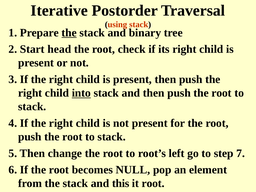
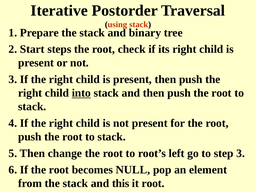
the underline: present -> none (69, 33)
head: head -> steps (59, 49)
step 7: 7 -> 3 (241, 153)
